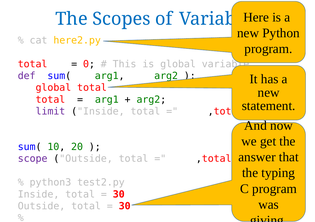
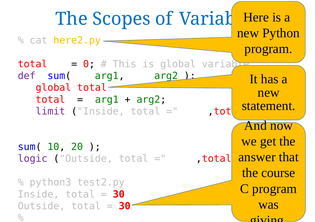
scope: scope -> logic (33, 159)
typing: typing -> course (278, 173)
